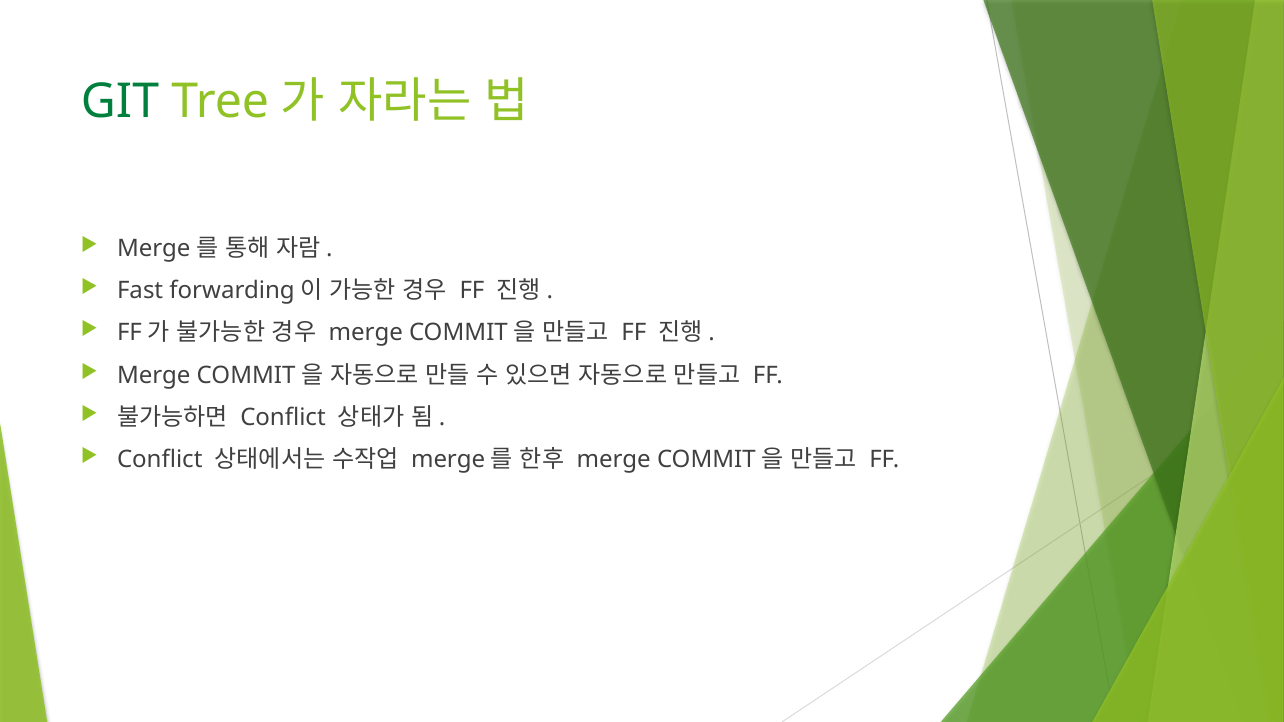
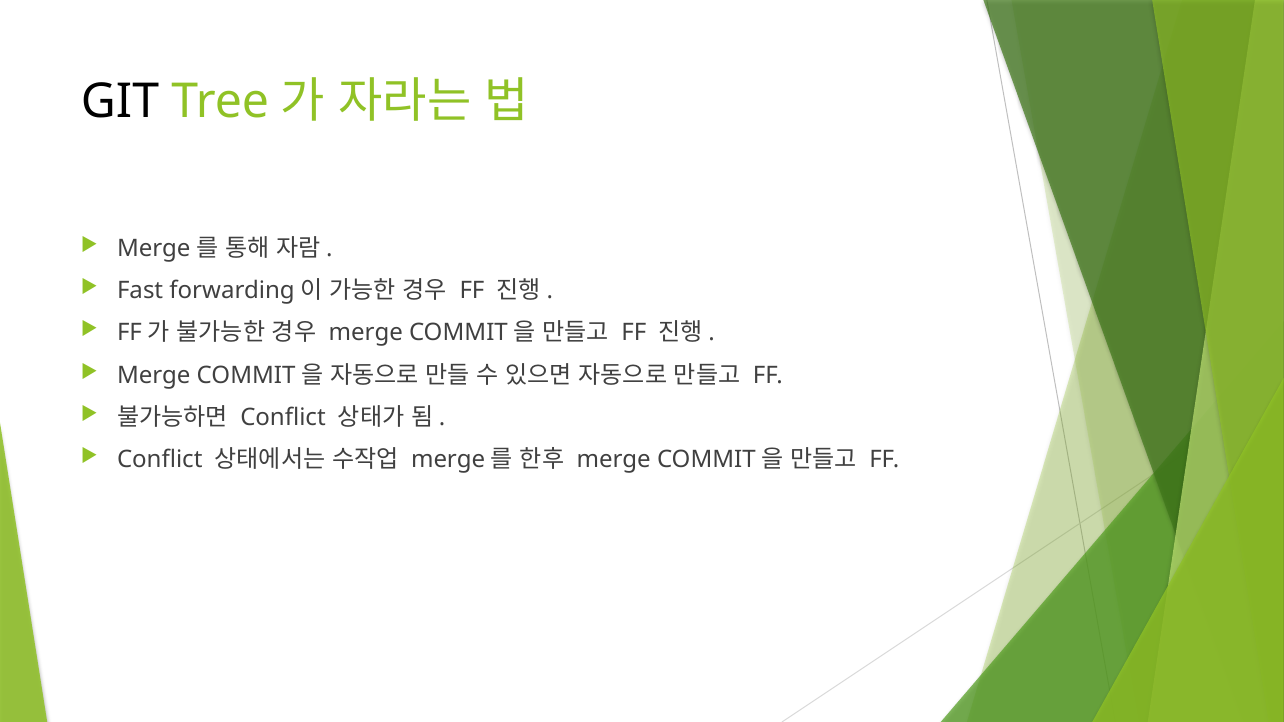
GIT colour: green -> black (120, 101)
